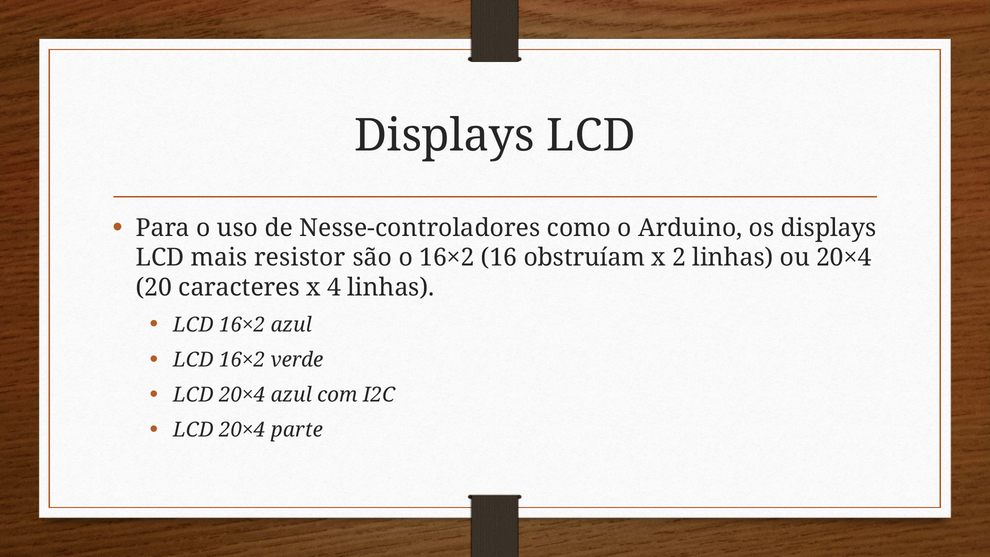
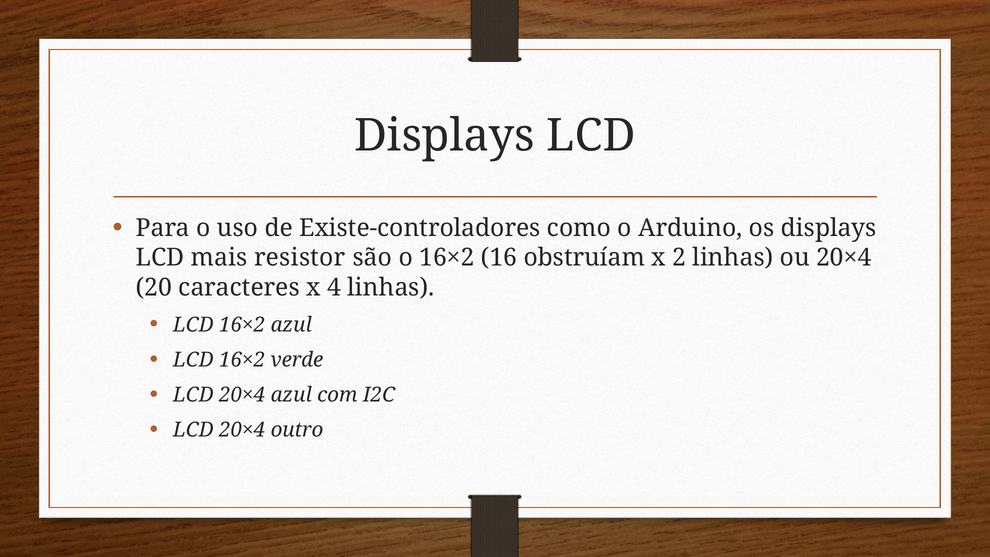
Nesse-controladores: Nesse-controladores -> Existe-controladores (420, 228)
parte: parte -> outro (297, 430)
